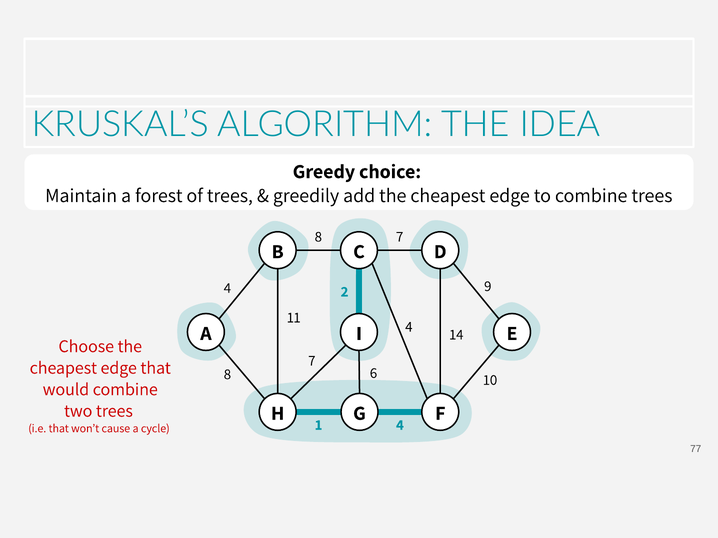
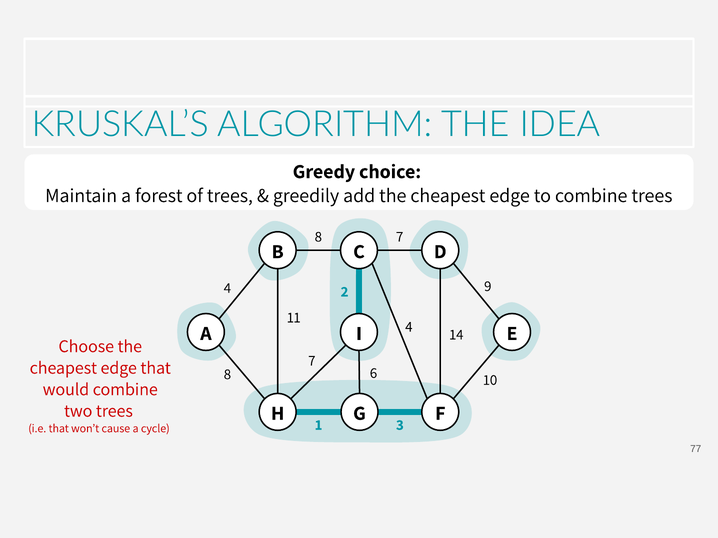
1 4: 4 -> 3 (400, 425)
